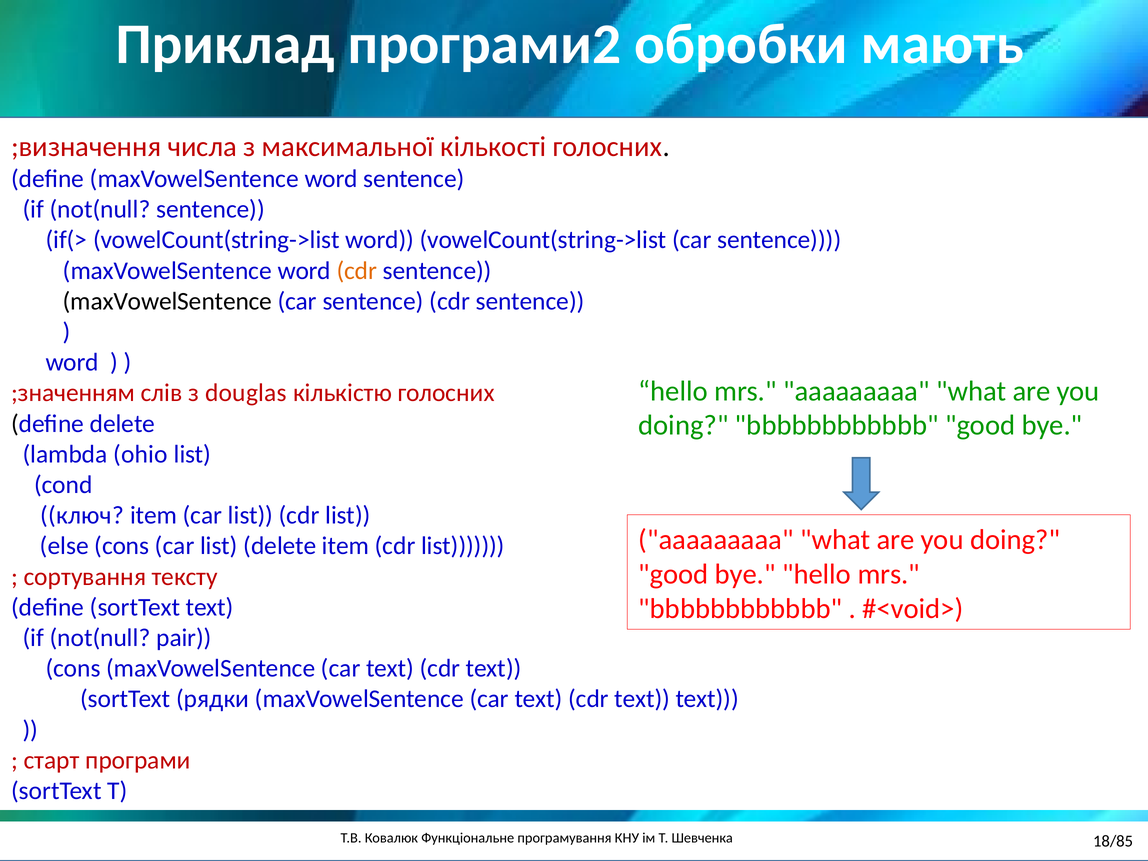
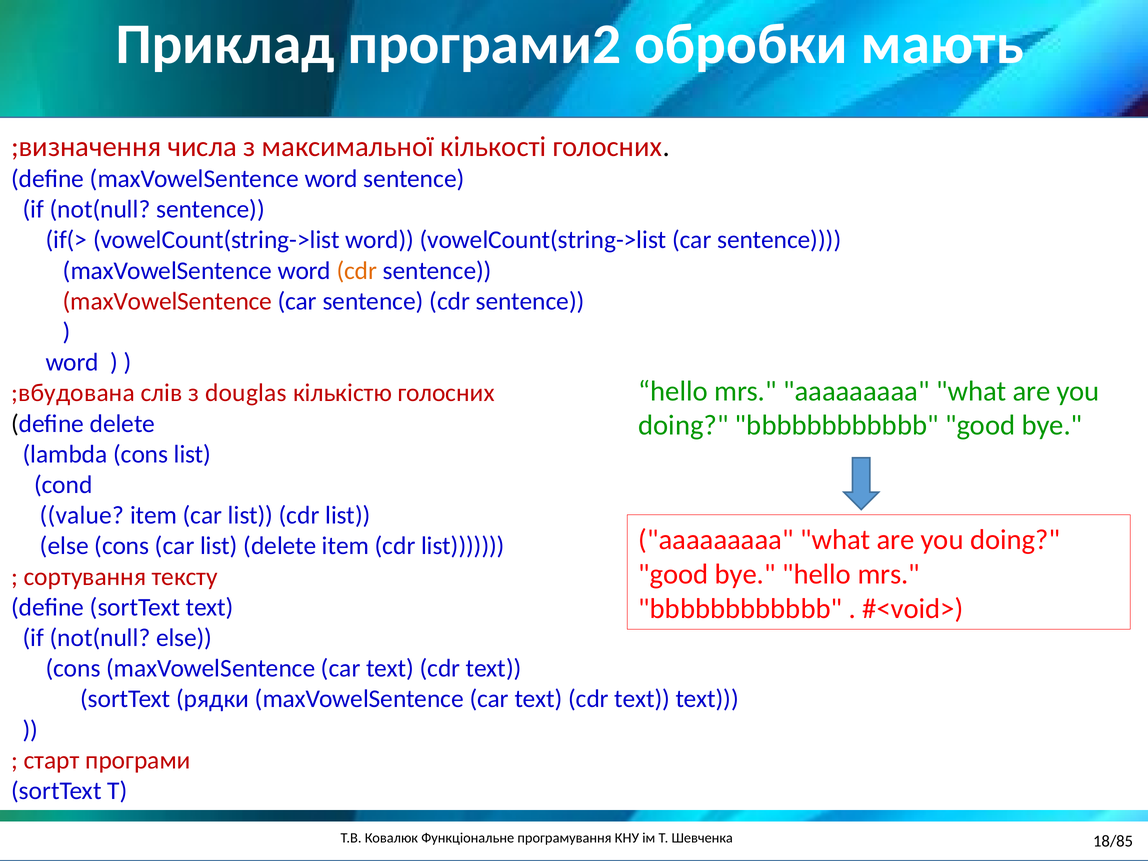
maxVowelSentence colour: black -> red (168, 301)
;значенням: ;значенням -> ;вбудована (73, 393)
lambda ohio: ohio -> cons (141, 454)
ключ: ключ -> value (82, 515)
not(null pair: pair -> else (184, 638)
